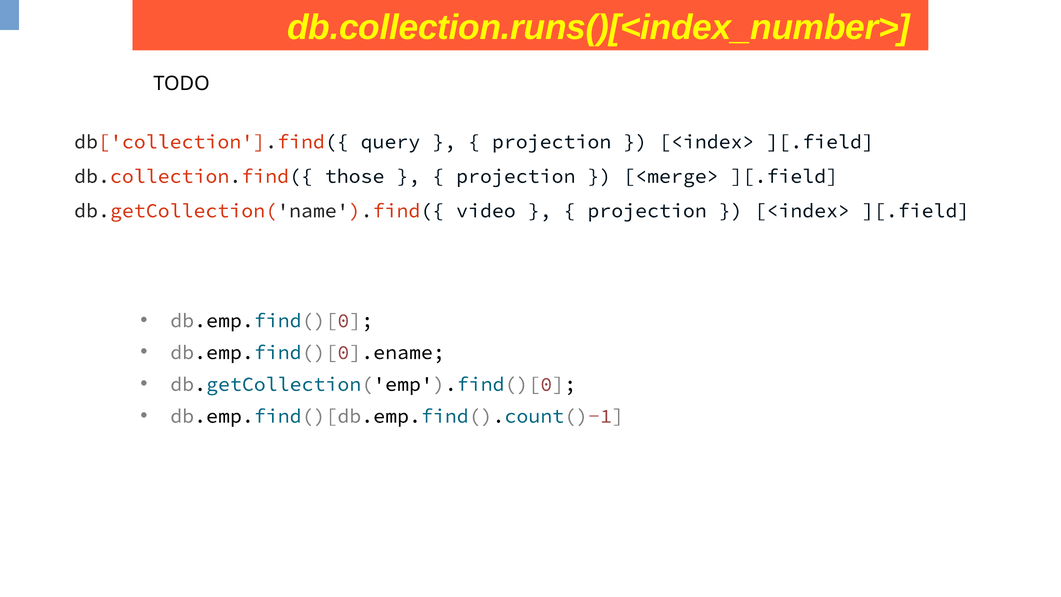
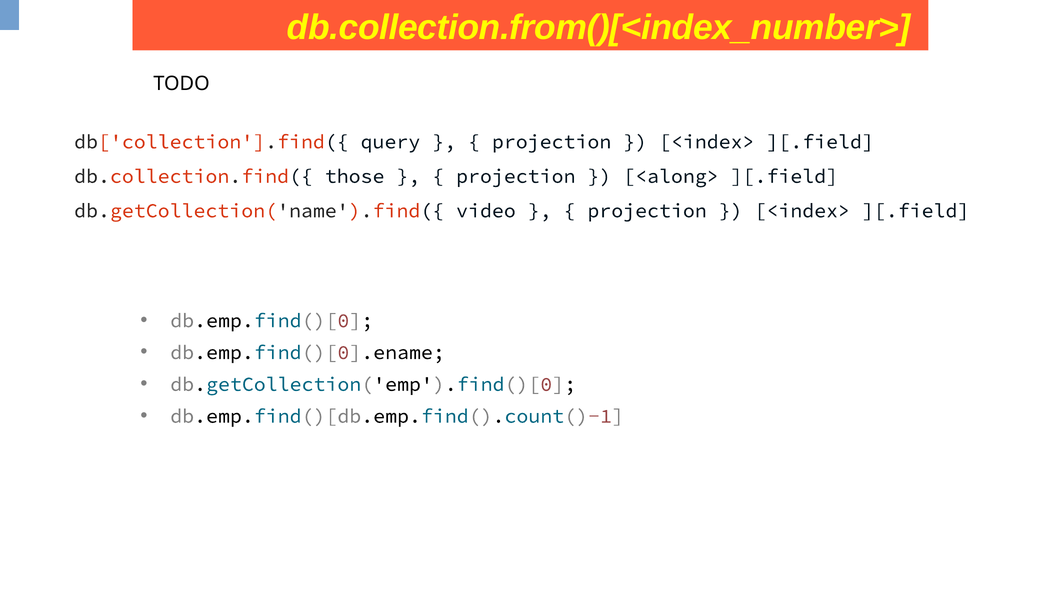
db.collection.runs()[<index_number>: db.collection.runs()[<index_number> -> db.collection.from()[<index_number> (599, 28)
<merge>: <merge> -> <along> (671, 176)
